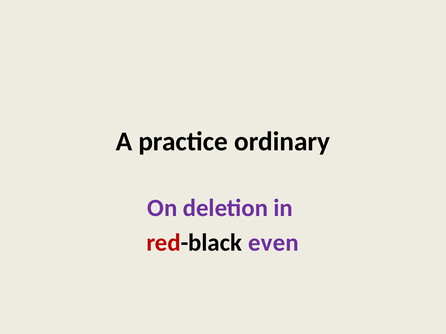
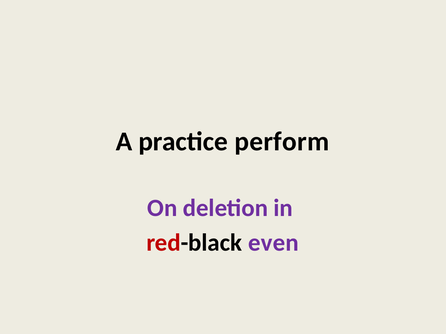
ordinary: ordinary -> perform (282, 142)
